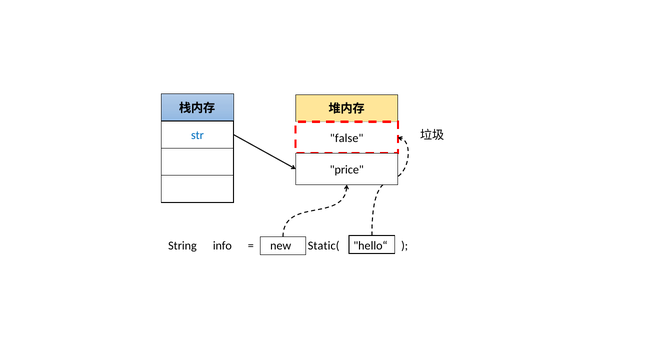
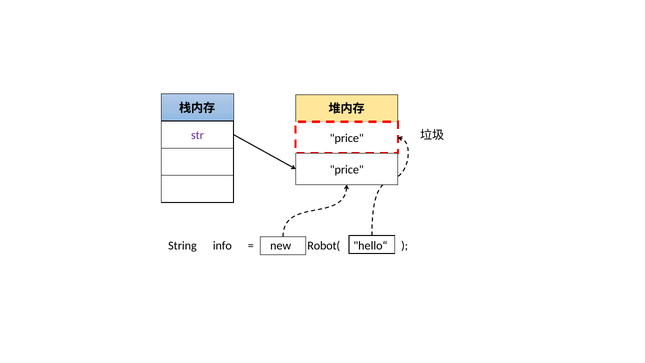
str colour: blue -> purple (197, 135)
false: false -> price (347, 138)
Static(: Static( -> Robot( (324, 245)
